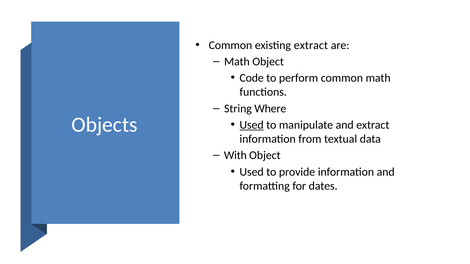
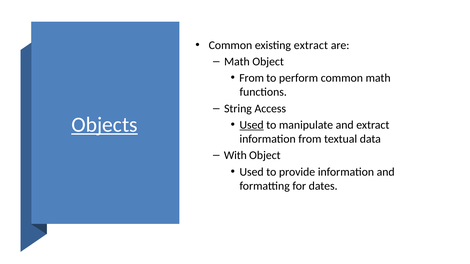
Code: Code -> From (252, 78)
Where: Where -> Access (270, 109)
Objects underline: none -> present (105, 125)
